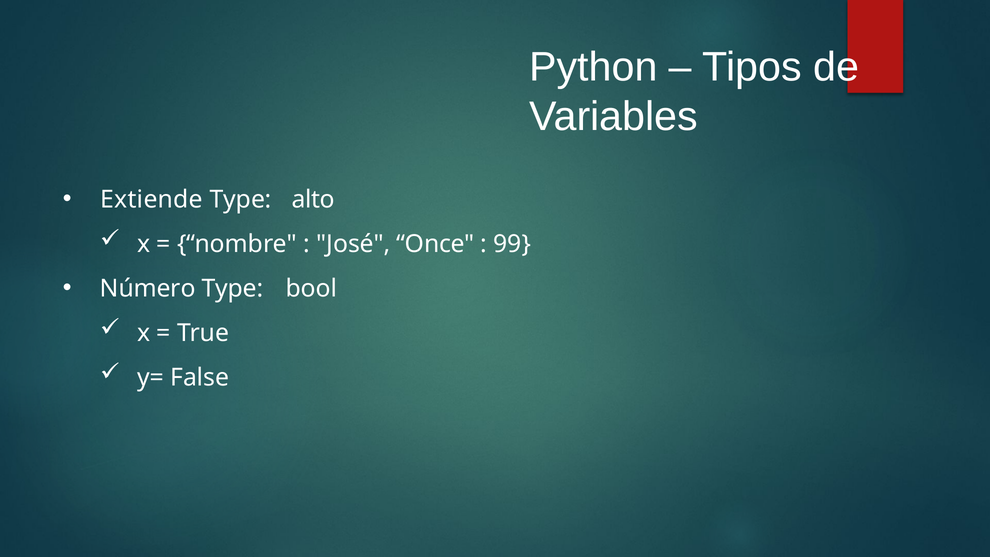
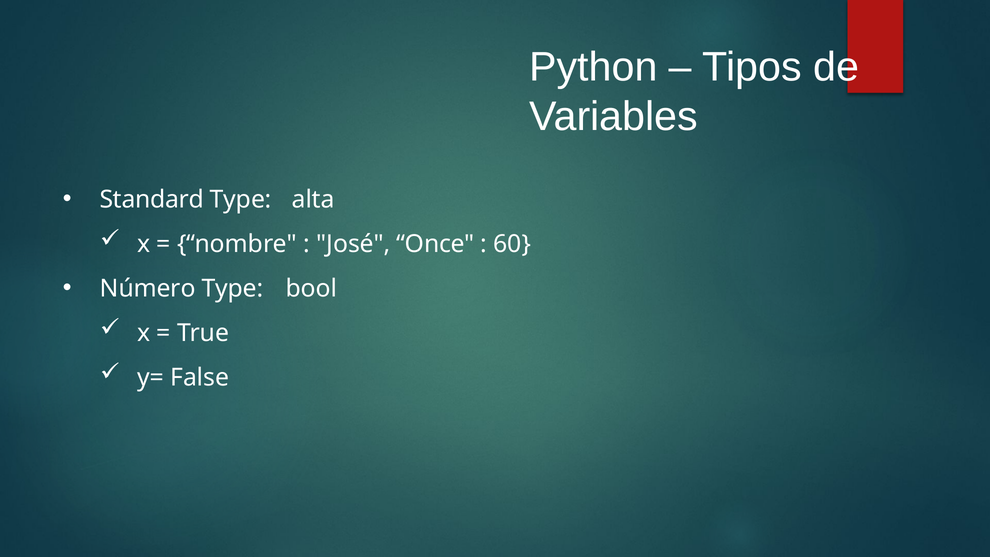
Extiende: Extiende -> Standard (152, 199)
alto: alto -> alta (313, 199)
99: 99 -> 60 (512, 244)
